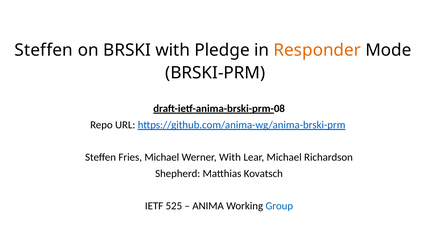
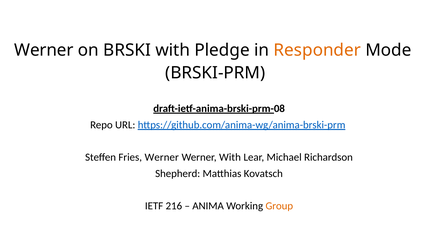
Steffen: Steffen -> Werner (44, 50)
Fries Michael: Michael -> Werner (162, 158)
525: 525 -> 216 (174, 206)
Group colour: blue -> orange (279, 206)
